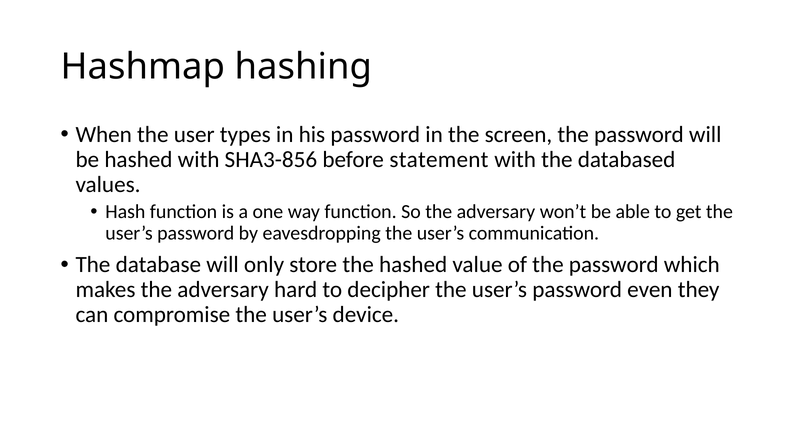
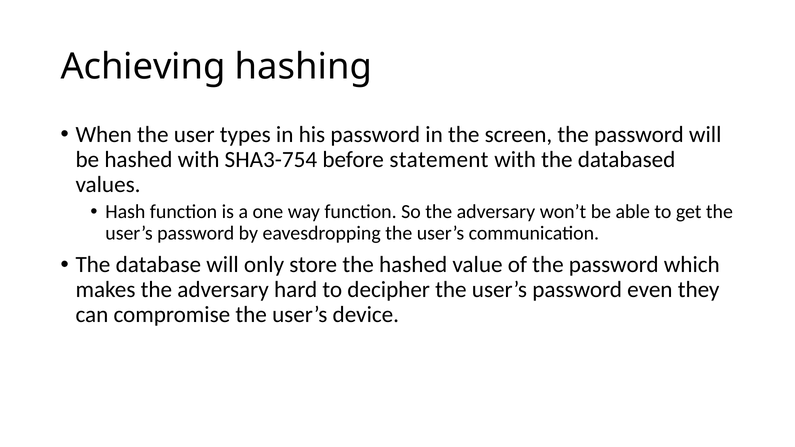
Hashmap: Hashmap -> Achieving (143, 67)
SHA3-856: SHA3-856 -> SHA3-754 (271, 159)
